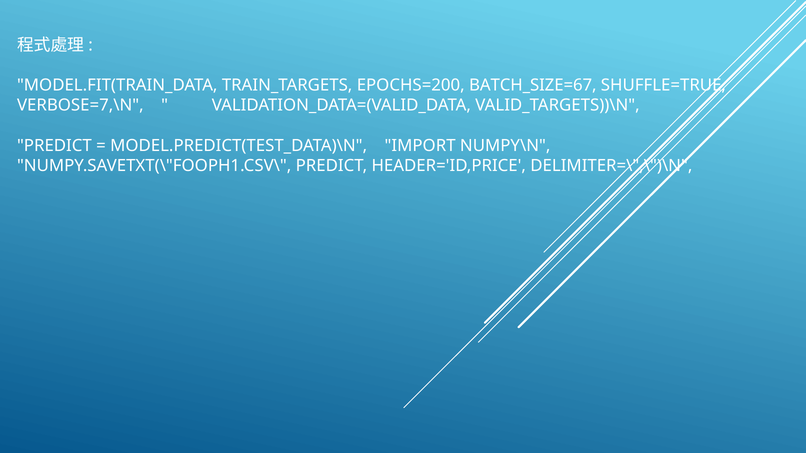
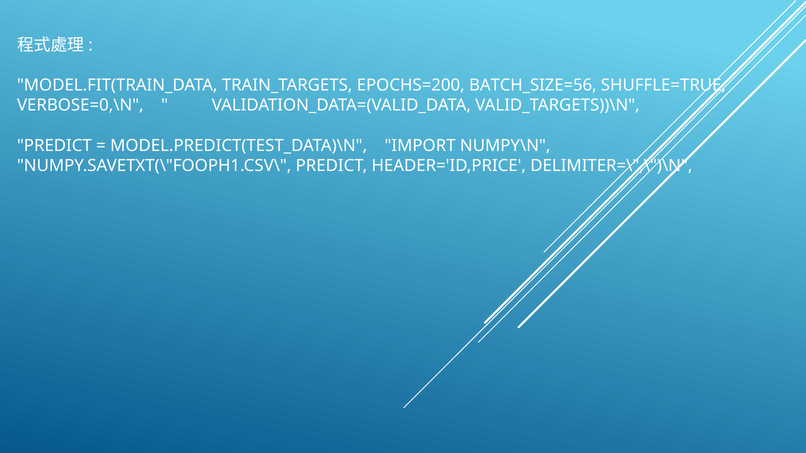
BATCH_SIZE=67: BATCH_SIZE=67 -> BATCH_SIZE=56 (533, 85)
VERBOSE=7,\N: VERBOSE=7,\N -> VERBOSE=0,\N (80, 105)
